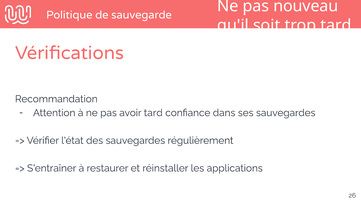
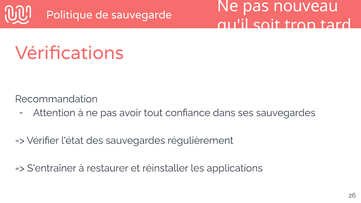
avoir tard: tard -> tout (153, 113)
